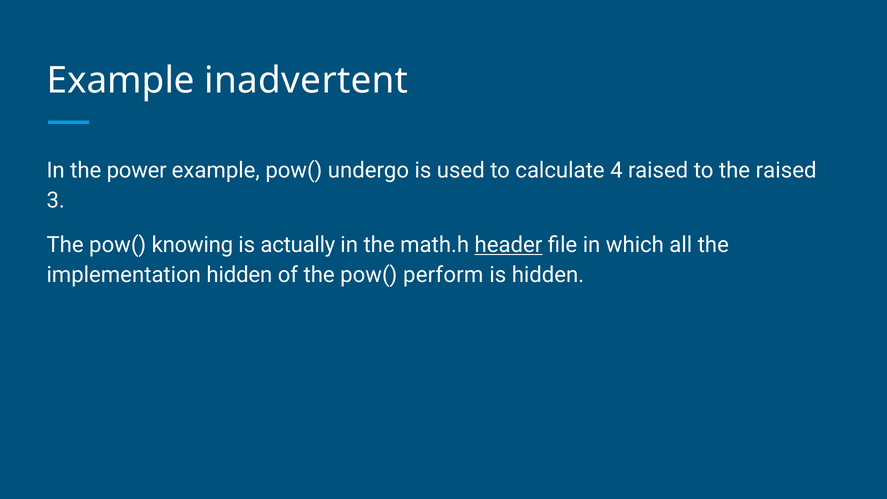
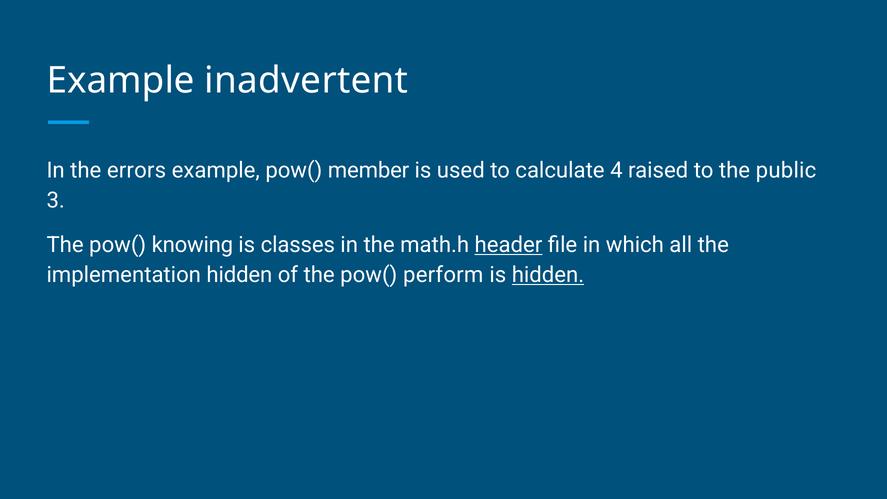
power: power -> errors (136, 170)
undergo: undergo -> member (369, 170)
the raised: raised -> public (786, 170)
actually: actually -> classes (298, 245)
hidden underline: none -> present (548, 275)
